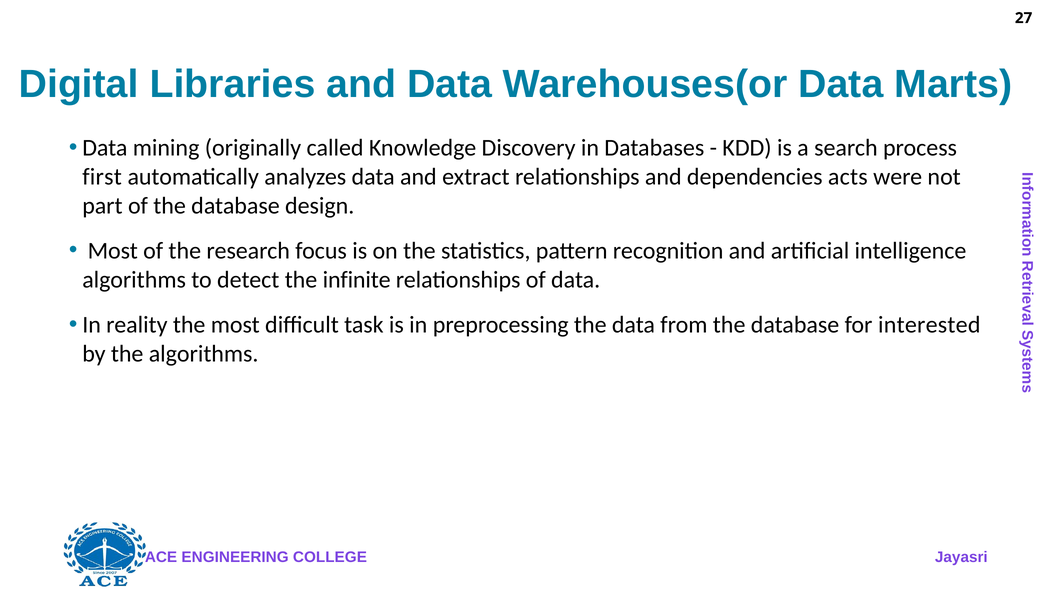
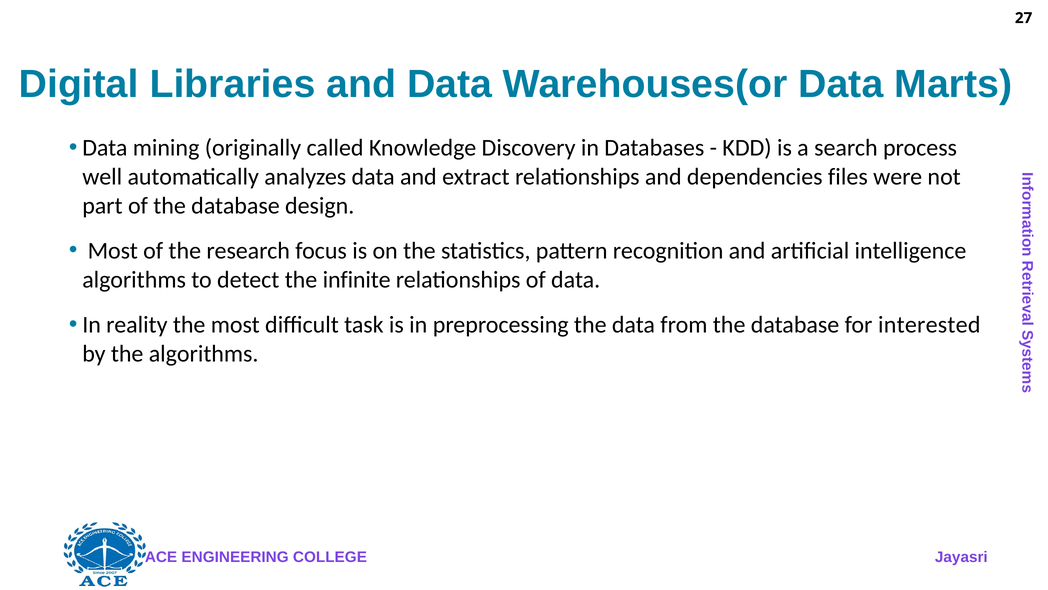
first: first -> well (102, 177)
acts: acts -> files (848, 177)
